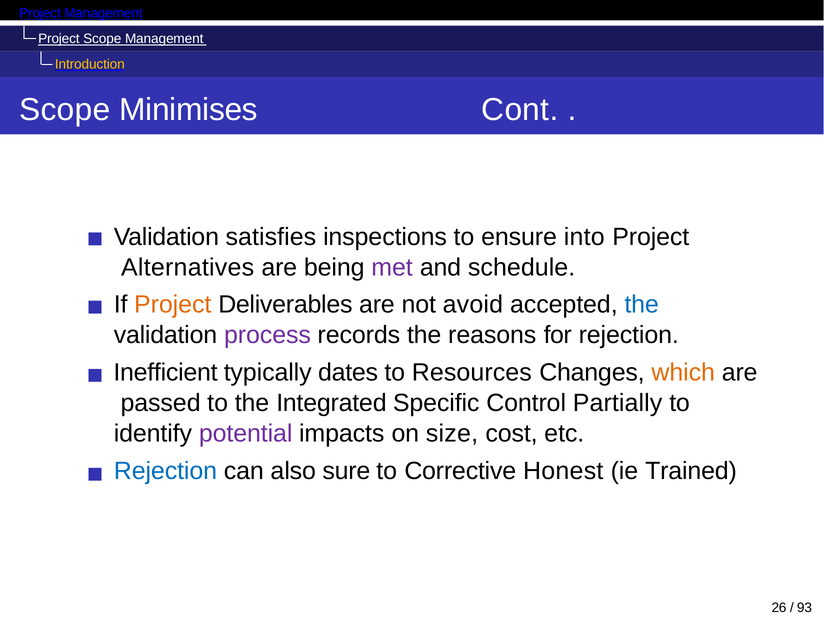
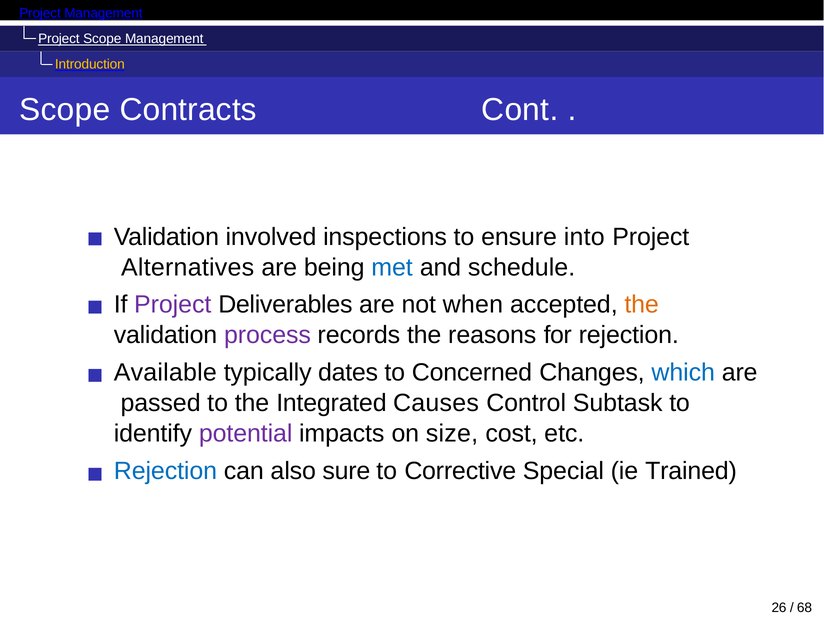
Minimises: Minimises -> Contracts (188, 110)
satisfies: satisfies -> involved (271, 237)
met colour: purple -> blue (392, 268)
Project colour: orange -> purple (173, 305)
avoid: avoid -> when (473, 305)
the colour: blue -> orange (642, 305)
Inefficient: Inefficient -> Available (165, 373)
Resources: Resources -> Concerned (472, 373)
which colour: orange -> blue (683, 373)
Specific: Specific -> Causes (436, 403)
Partially: Partially -> Subtask (618, 403)
Honest: Honest -> Special (563, 472)
93: 93 -> 68 (805, 608)
